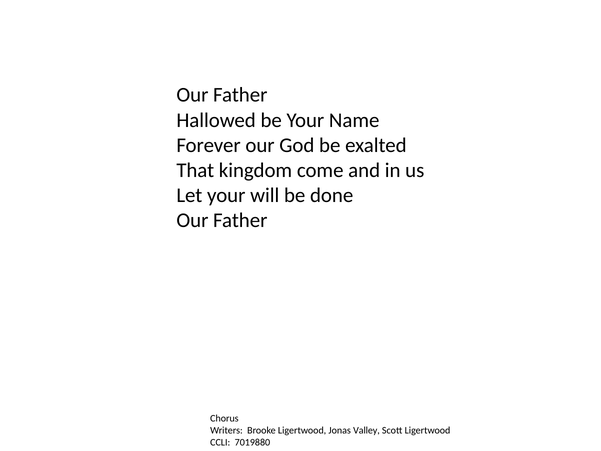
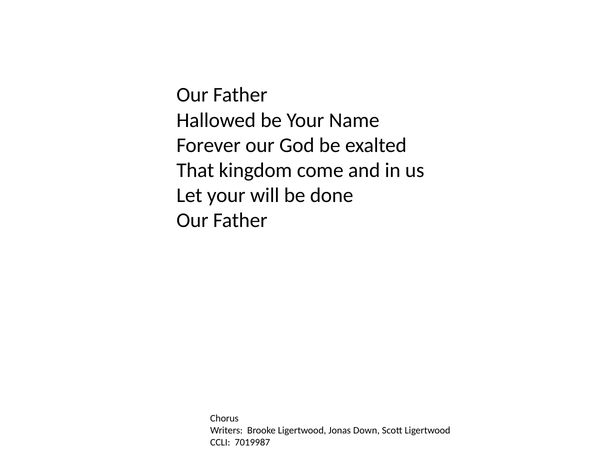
Valley: Valley -> Down (366, 430)
7019880: 7019880 -> 7019987 (252, 442)
